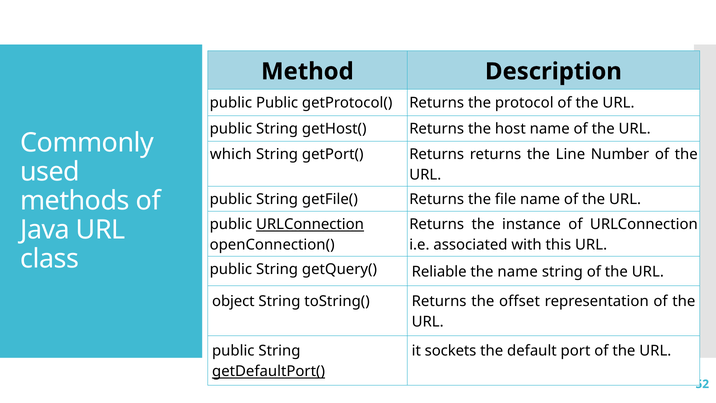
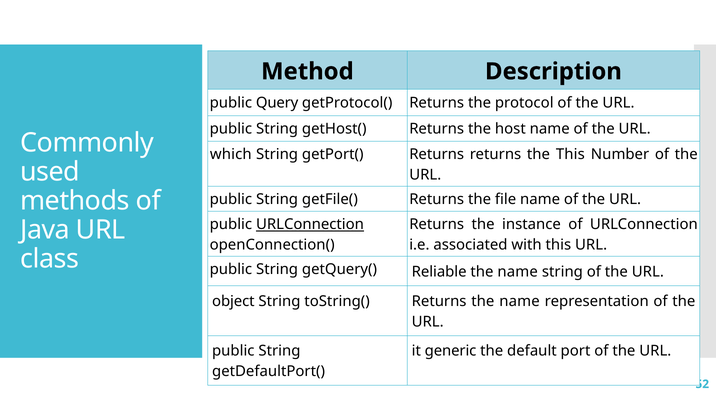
public Public: Public -> Query (277, 103)
the Line: Line -> This (570, 154)
Returns the offset: offset -> name (519, 301)
sockets: sockets -> generic (451, 351)
getDefaultPort( underline: present -> none (269, 371)
